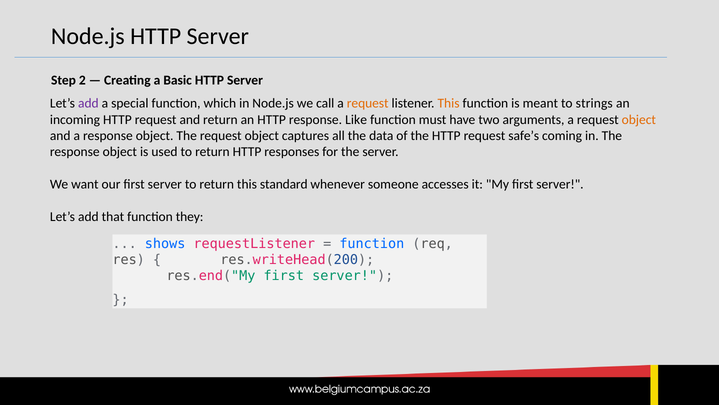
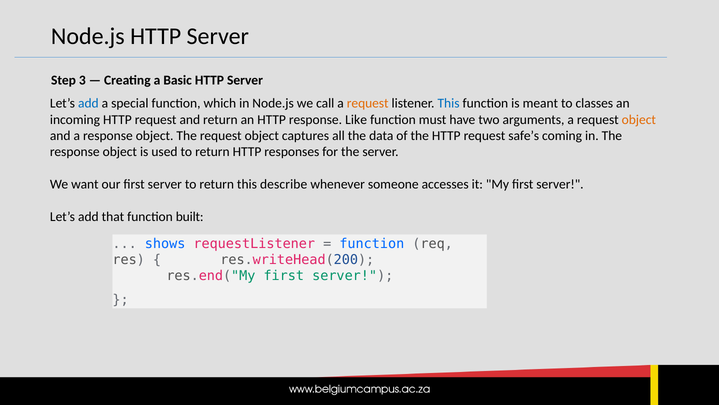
2: 2 -> 3 (82, 80)
add colour: purple -> blue (88, 103)
This colour: orange -> blue (449, 103)
strings: strings -> classes (594, 103)
standard: standard -> describe (284, 184)
they: they -> built (190, 216)
